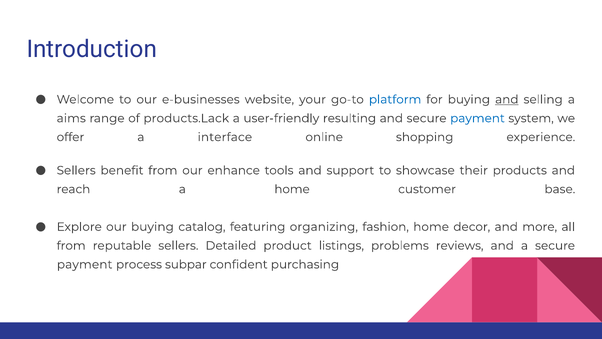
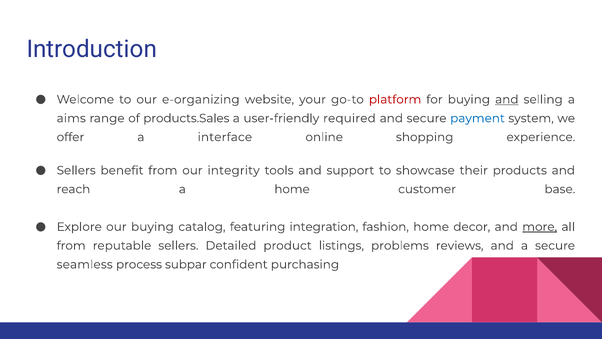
e-businesses: e-businesses -> e-organizing (201, 99)
platform colour: blue -> red (395, 99)
products.Lack: products.Lack -> products.Sales (186, 118)
resulting: resulting -> required (349, 118)
enhance: enhance -> integrity (234, 170)
organizing: organizing -> integration (324, 227)
more underline: none -> present (540, 227)
payment: payment -> seamless (85, 264)
